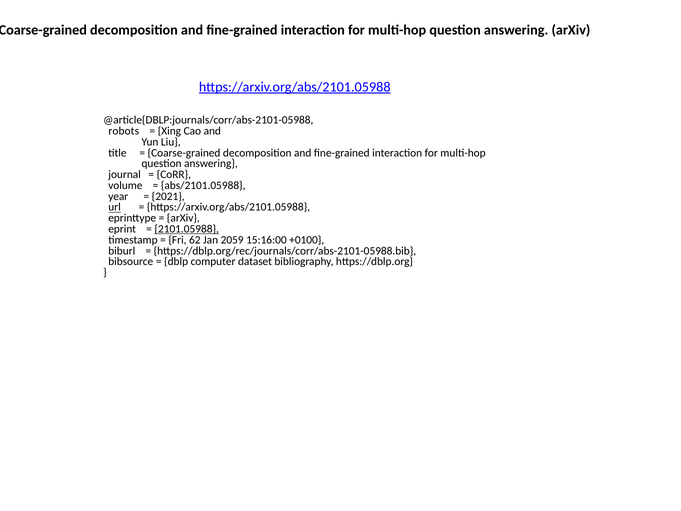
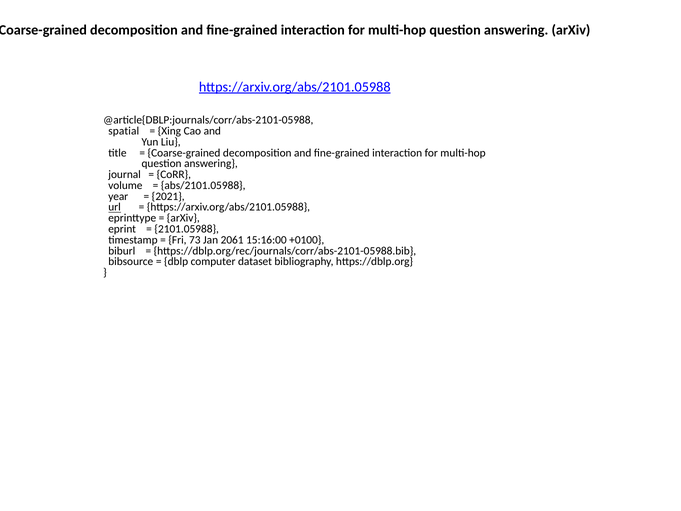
robots: robots -> spatial (124, 131)
2101.05988 underline: present -> none (187, 229)
62: 62 -> 73 (195, 240)
2059: 2059 -> 2061 (232, 240)
